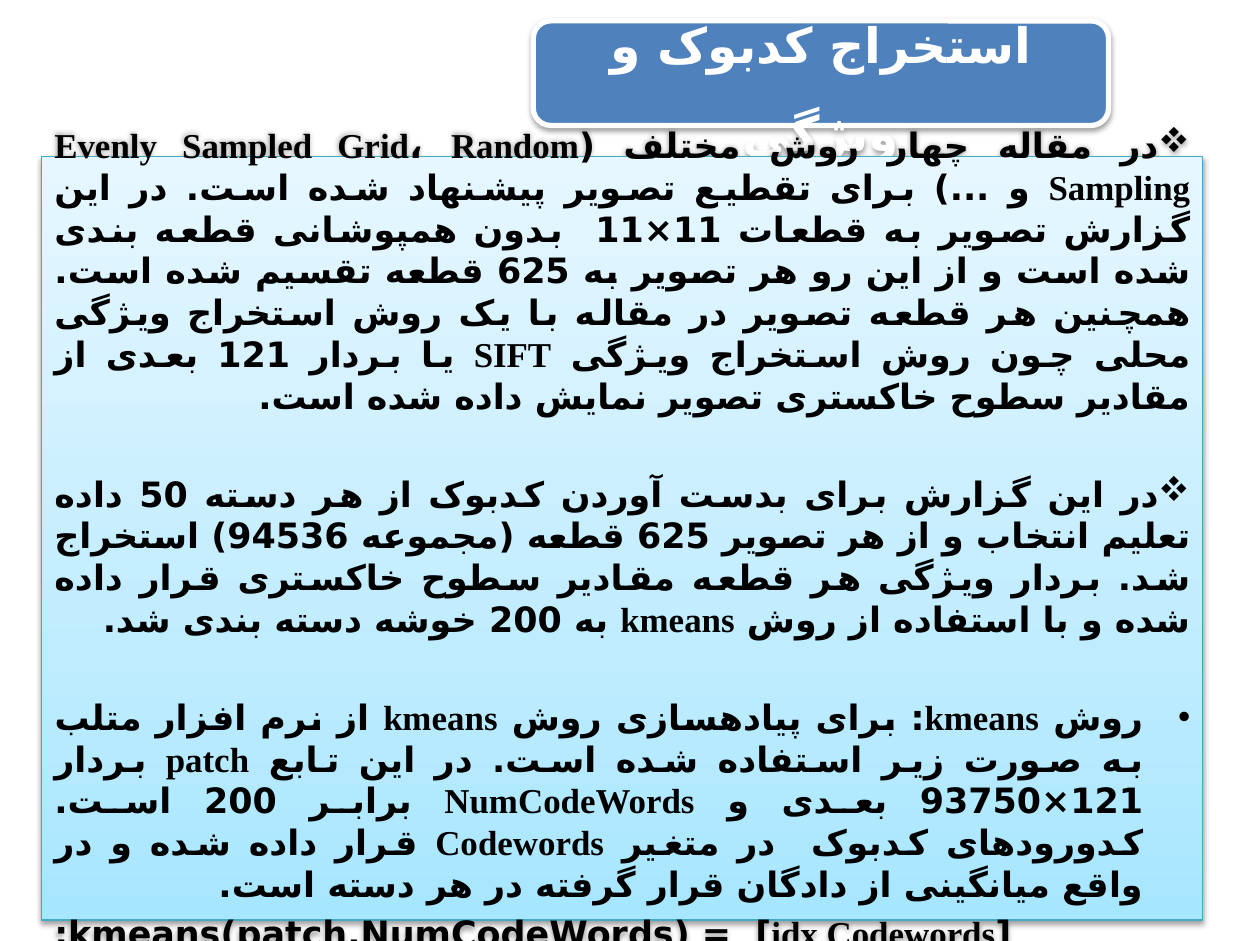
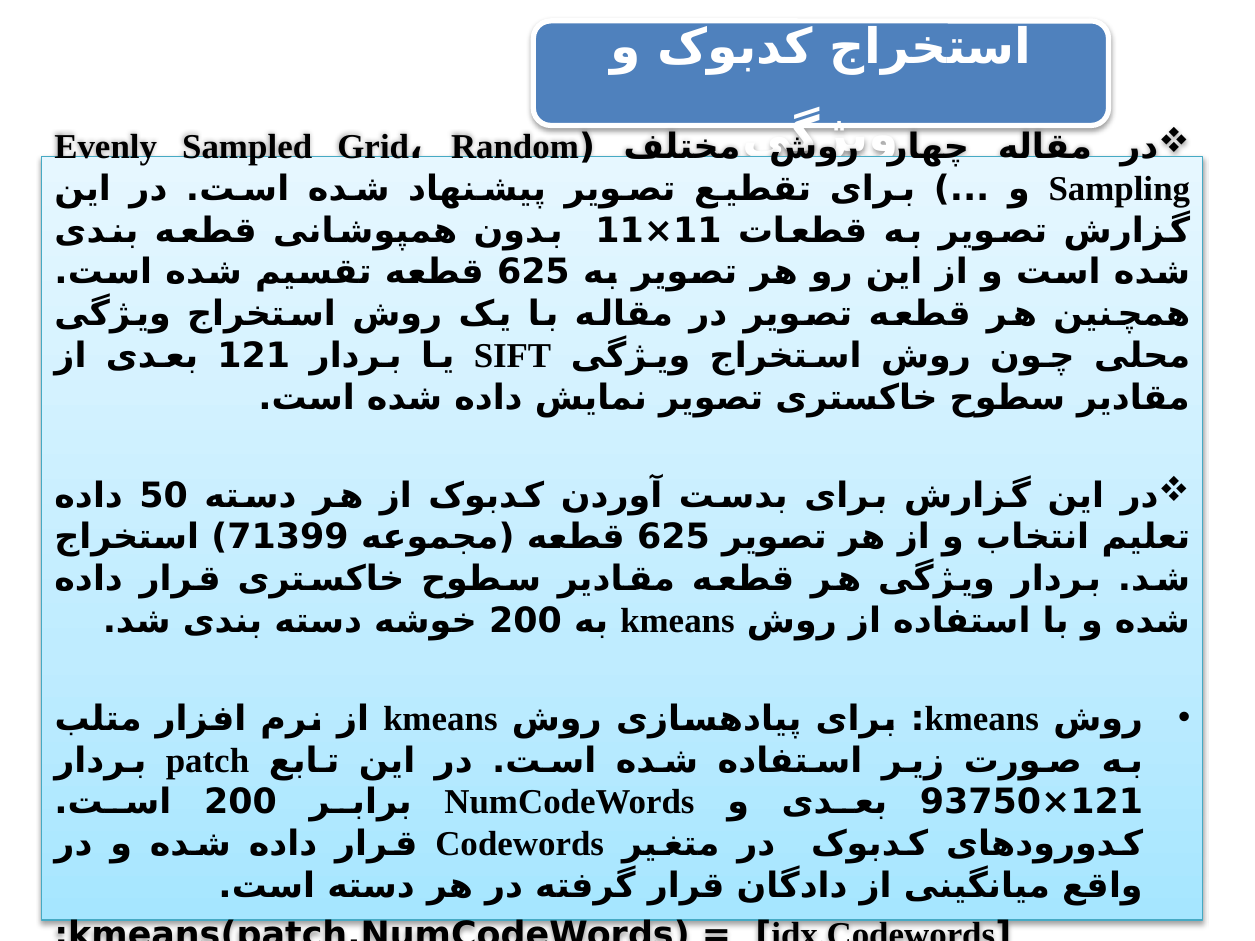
94536: 94536 -> 71399 (288, 538)
